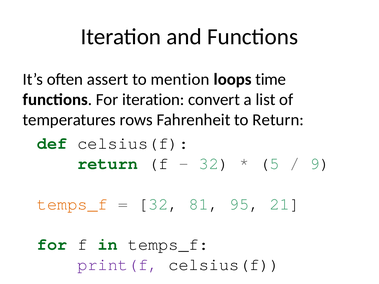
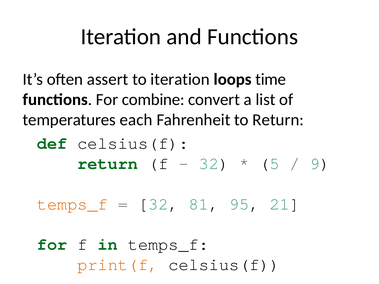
to mention: mention -> iteration (180, 80)
For iteration: iteration -> combine (153, 100)
rows: rows -> each (136, 120)
print(f colour: purple -> orange (118, 265)
